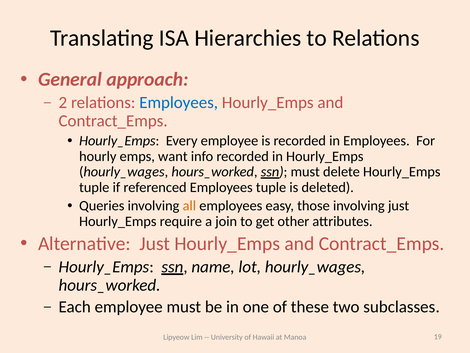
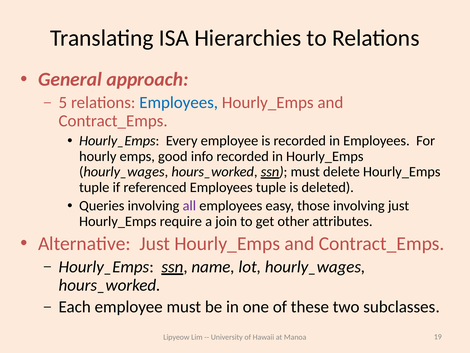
2: 2 -> 5 (63, 103)
want: want -> good (173, 156)
all colour: orange -> purple (189, 206)
